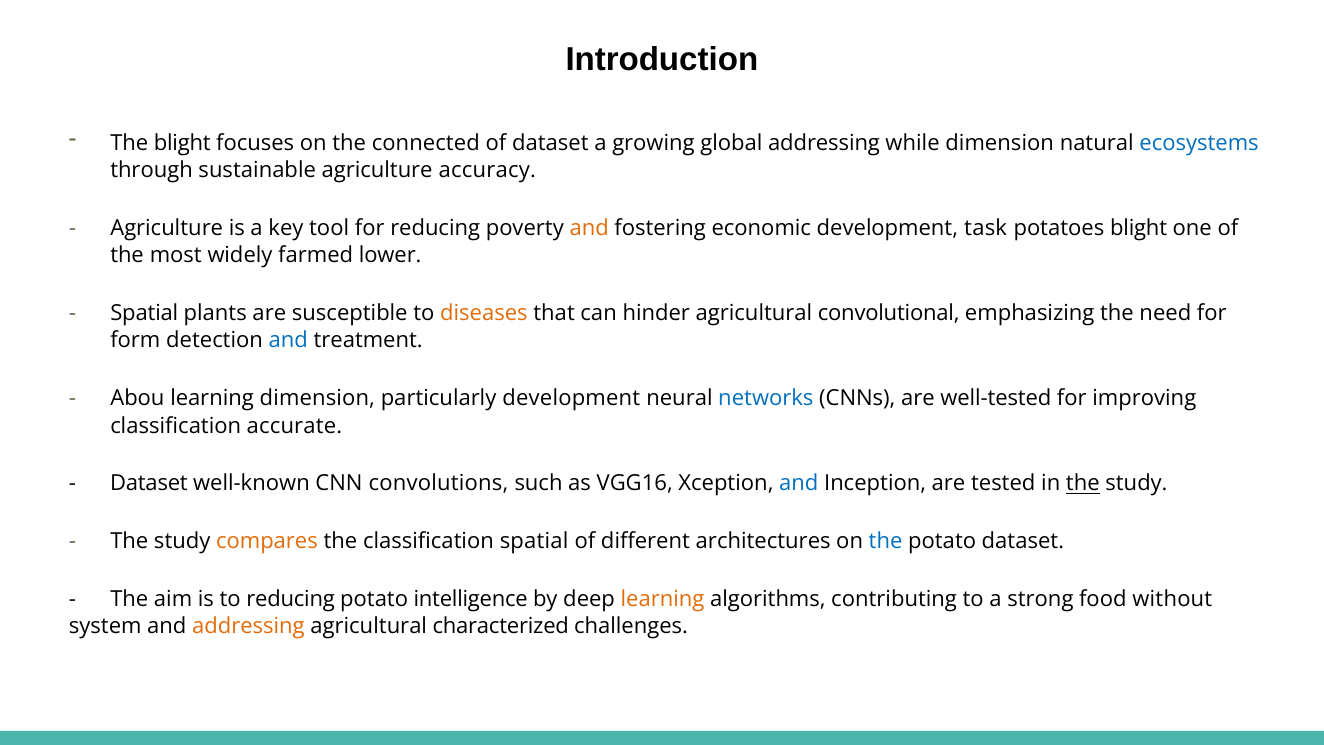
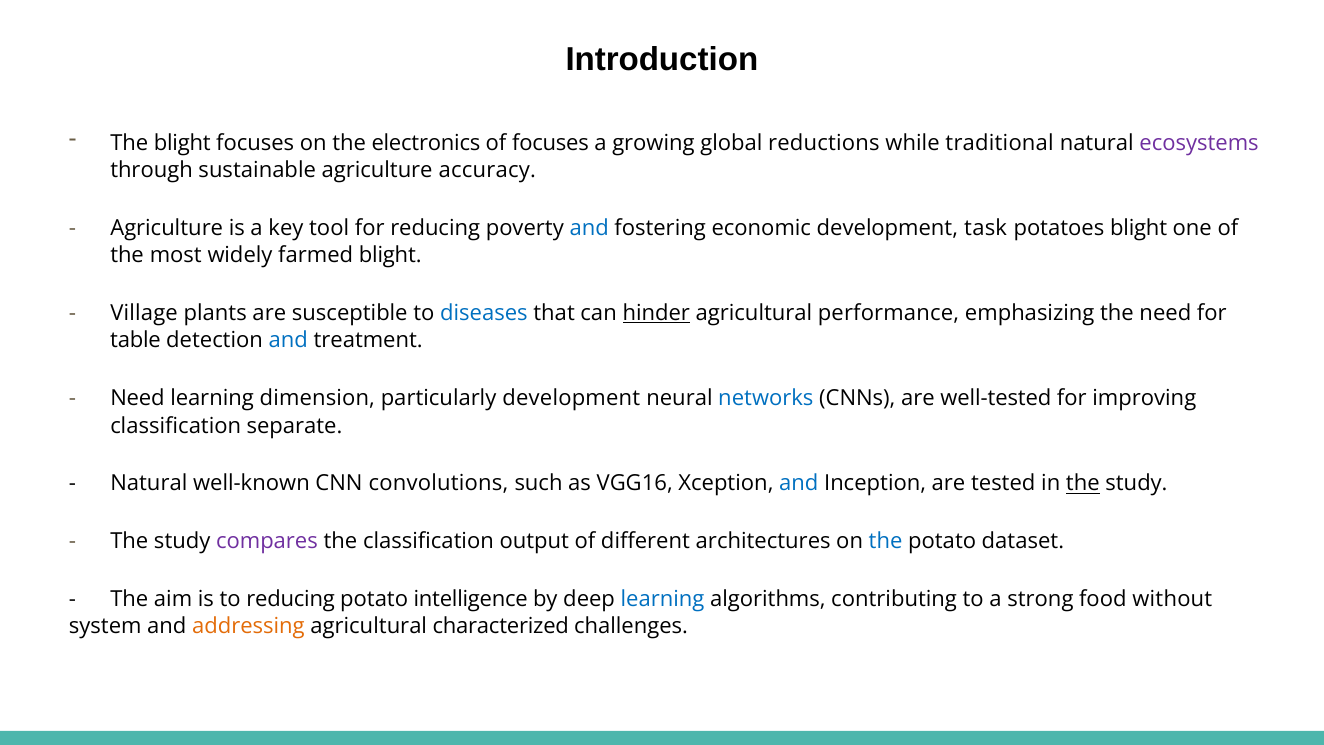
connected: connected -> electronics (426, 143)
of dataset: dataset -> focuses (550, 143)
global addressing: addressing -> reductions (824, 143)
while dimension: dimension -> traditional (1000, 143)
ecosystems colour: blue -> purple (1199, 143)
and colour: orange -> blue (589, 228)
farmed lower: lower -> blight (390, 255)
Spatial: Spatial -> Village (144, 313)
diseases colour: orange -> blue (484, 313)
hinder underline: none -> present (656, 313)
convolutional: convolutional -> performance (888, 313)
form: form -> table (135, 341)
Abou: Abou -> Need (137, 398)
accurate: accurate -> separate (294, 426)
Dataset: Dataset -> Natural (149, 484)
compares colour: orange -> purple (267, 541)
classification spatial: spatial -> output (534, 541)
learning colour: orange -> blue (663, 599)
